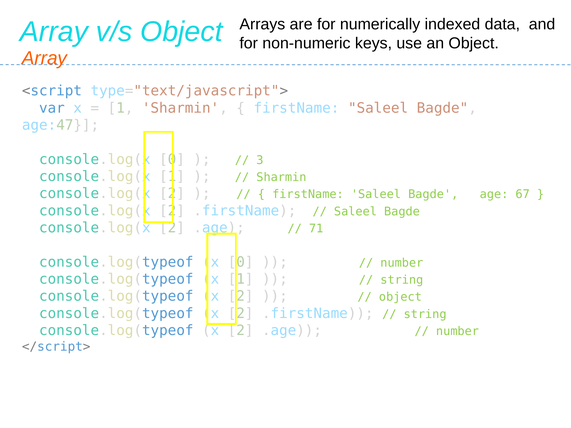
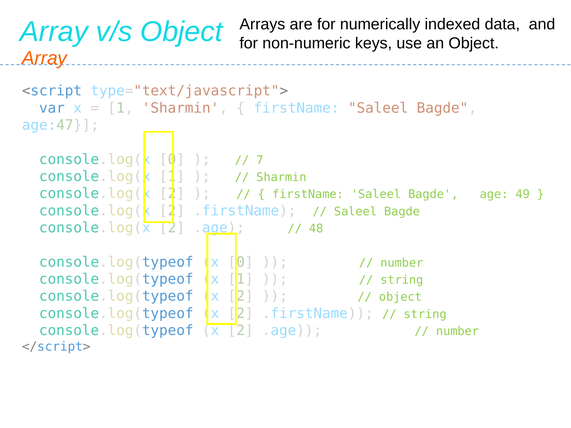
3: 3 -> 7 (260, 160)
67: 67 -> 49 (523, 194)
71: 71 -> 48 (316, 229)
